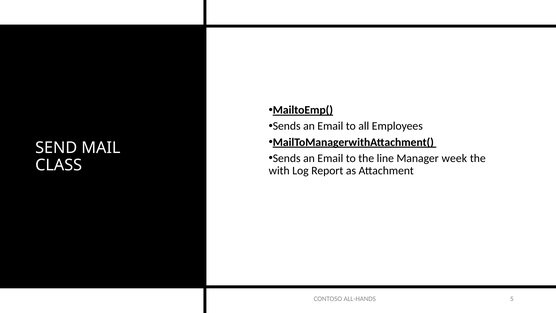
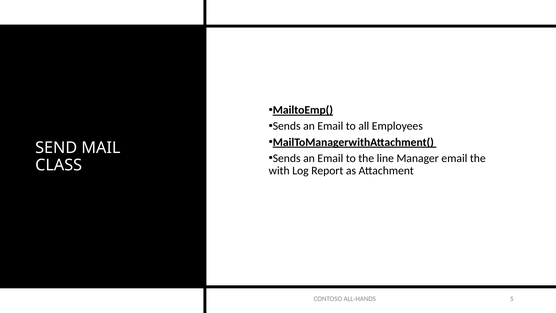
Manager week: week -> email (454, 158)
